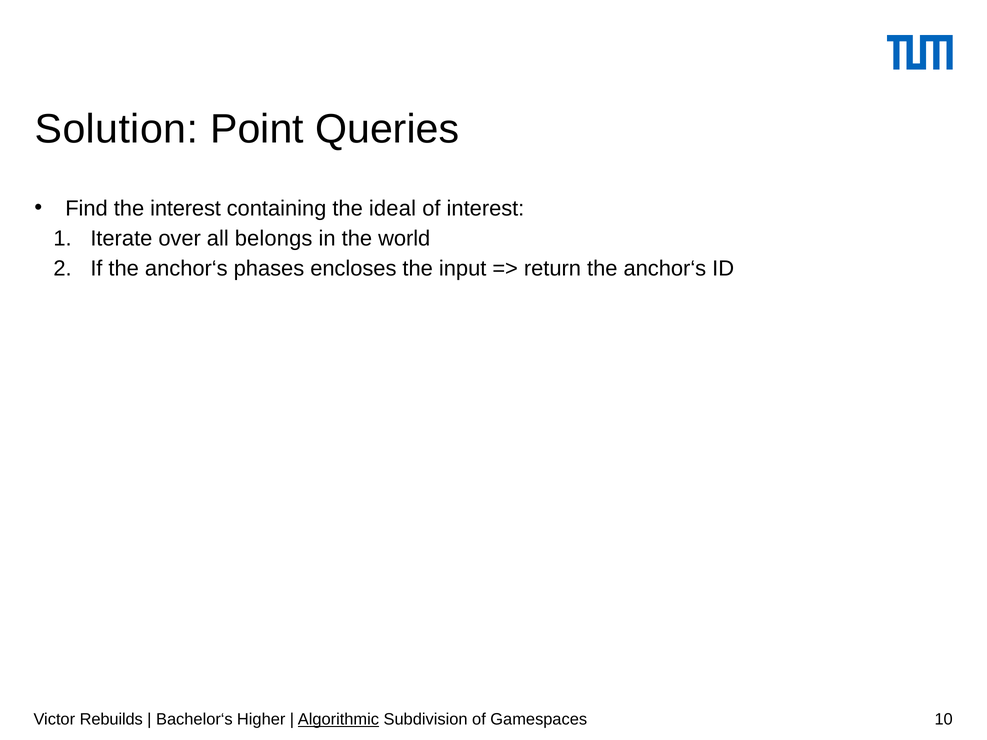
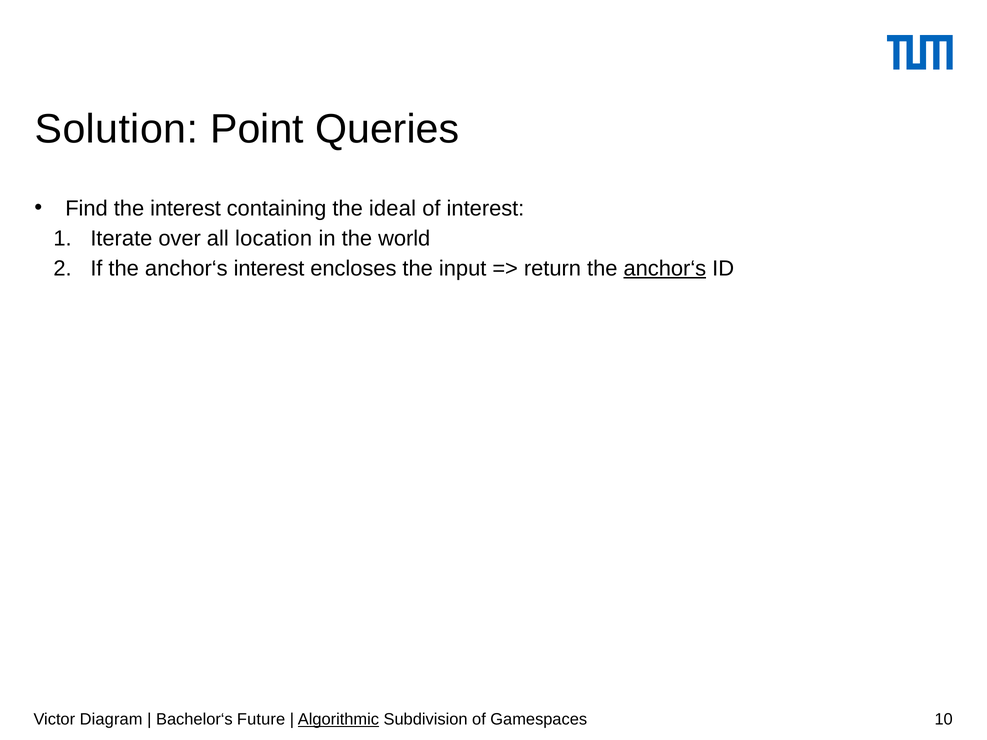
belongs: belongs -> location (274, 239)
anchor‘s phases: phases -> interest (269, 268)
anchor‘s underline: none -> present (665, 268)
Rebuilds: Rebuilds -> Diagram (111, 720)
Higher: Higher -> Future (261, 720)
